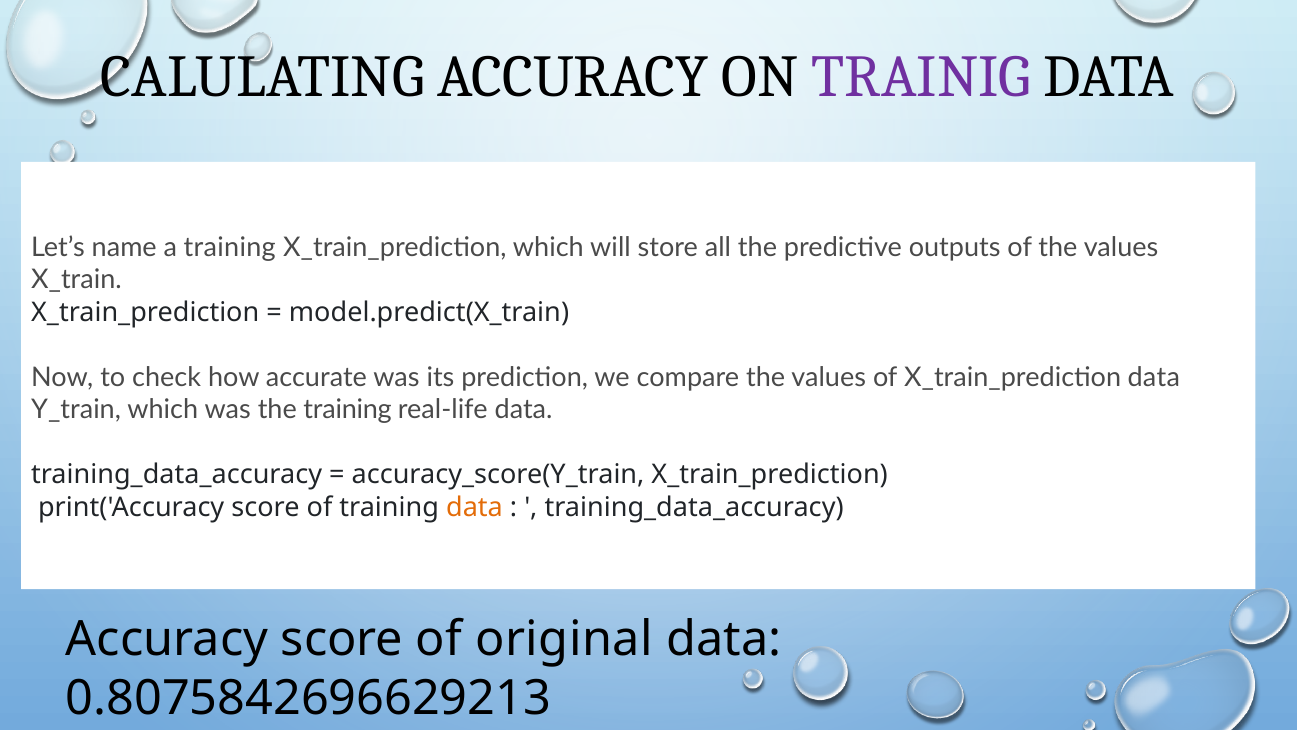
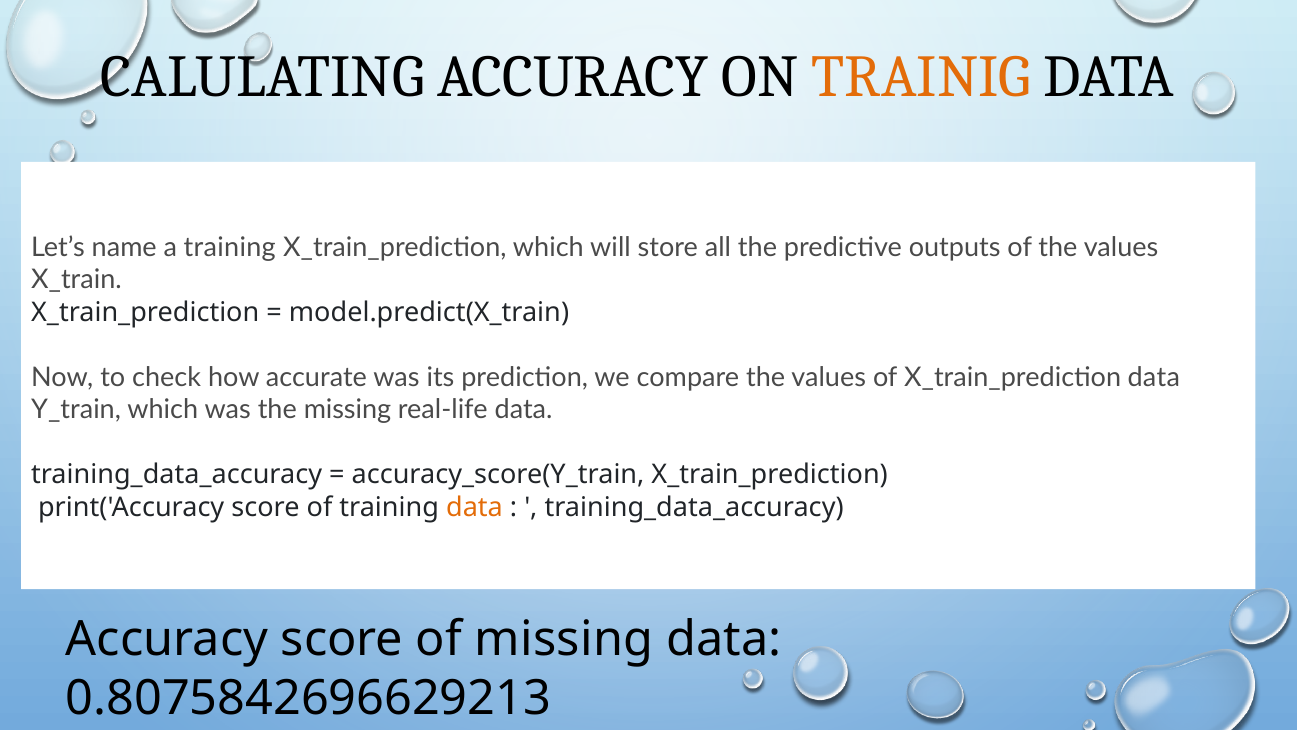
TRAINIG colour: purple -> orange (921, 77)
the training: training -> missing (347, 410)
of original: original -> missing (564, 639)
